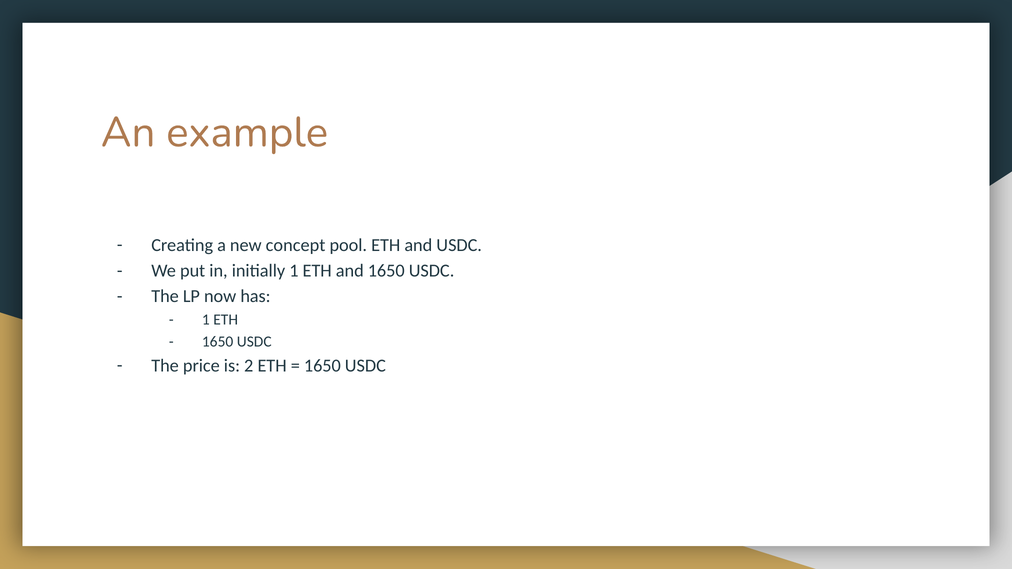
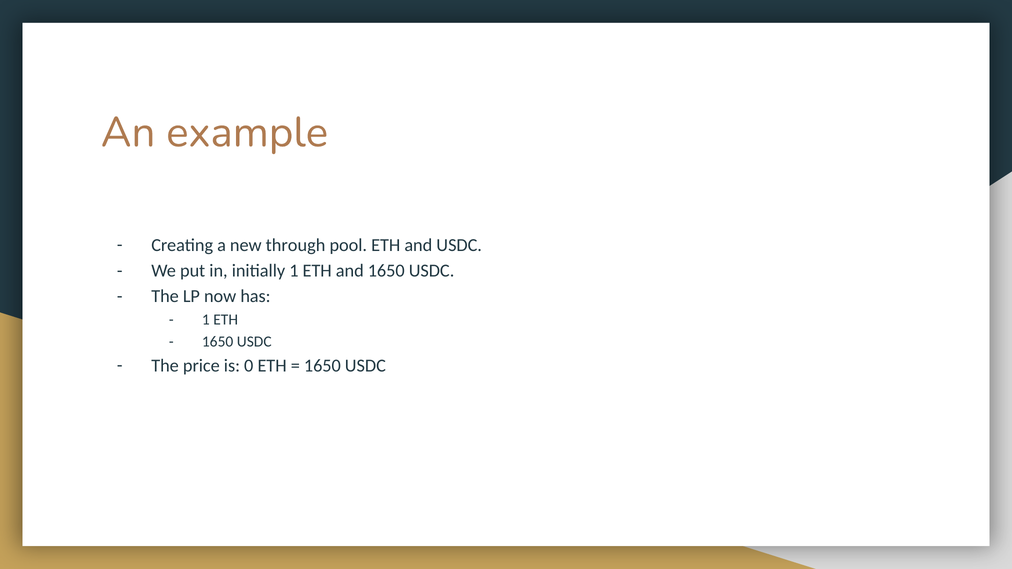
concept: concept -> through (296, 245)
2: 2 -> 0 (249, 366)
